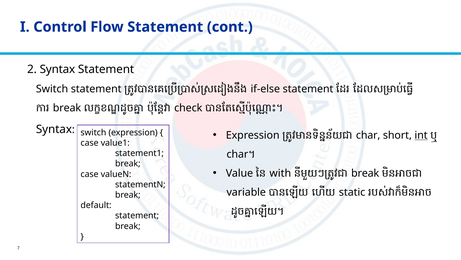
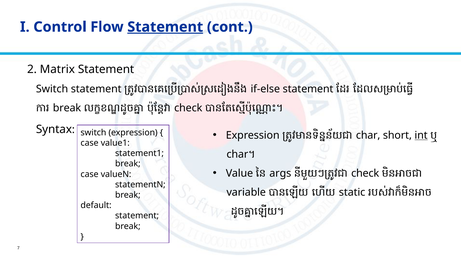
Statement underline: none -> present (165, 27)
2 Syntax: Syntax -> Matrix (57, 69)
with: with -> args (280, 173)
break: break -> check (365, 173)
